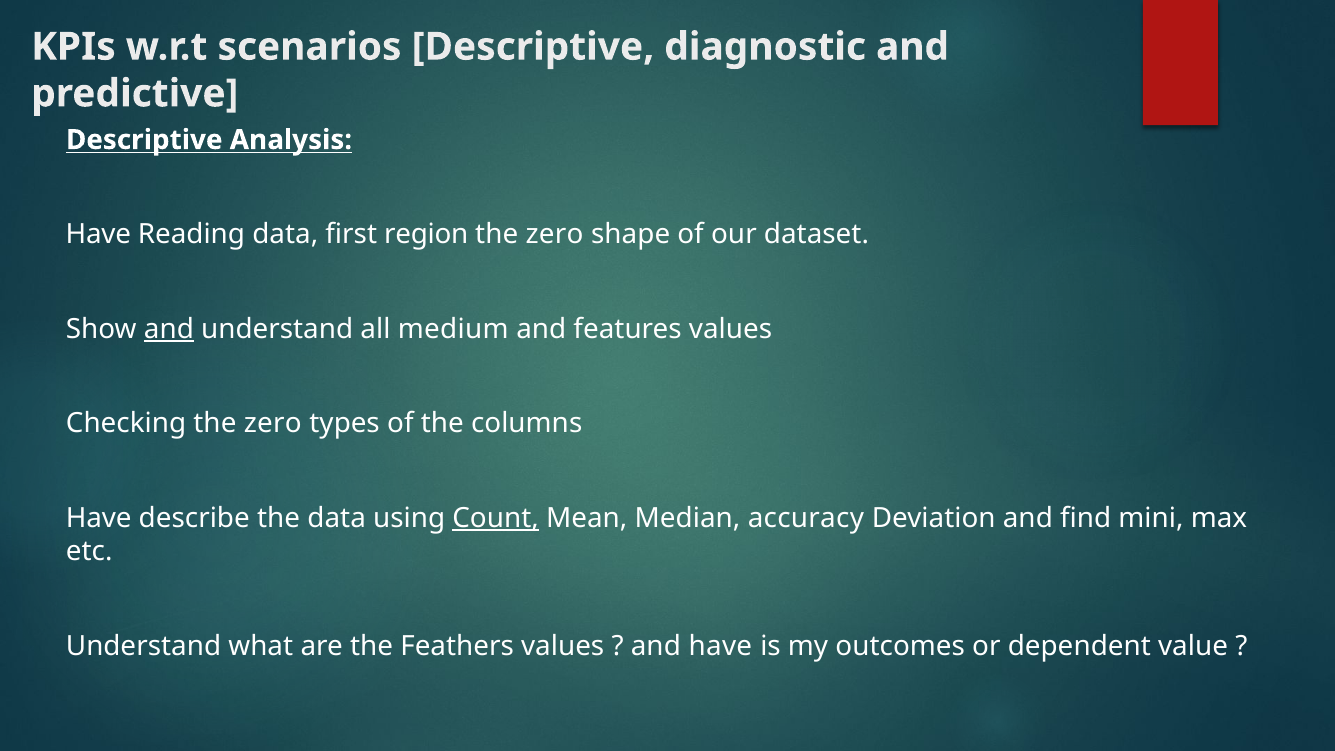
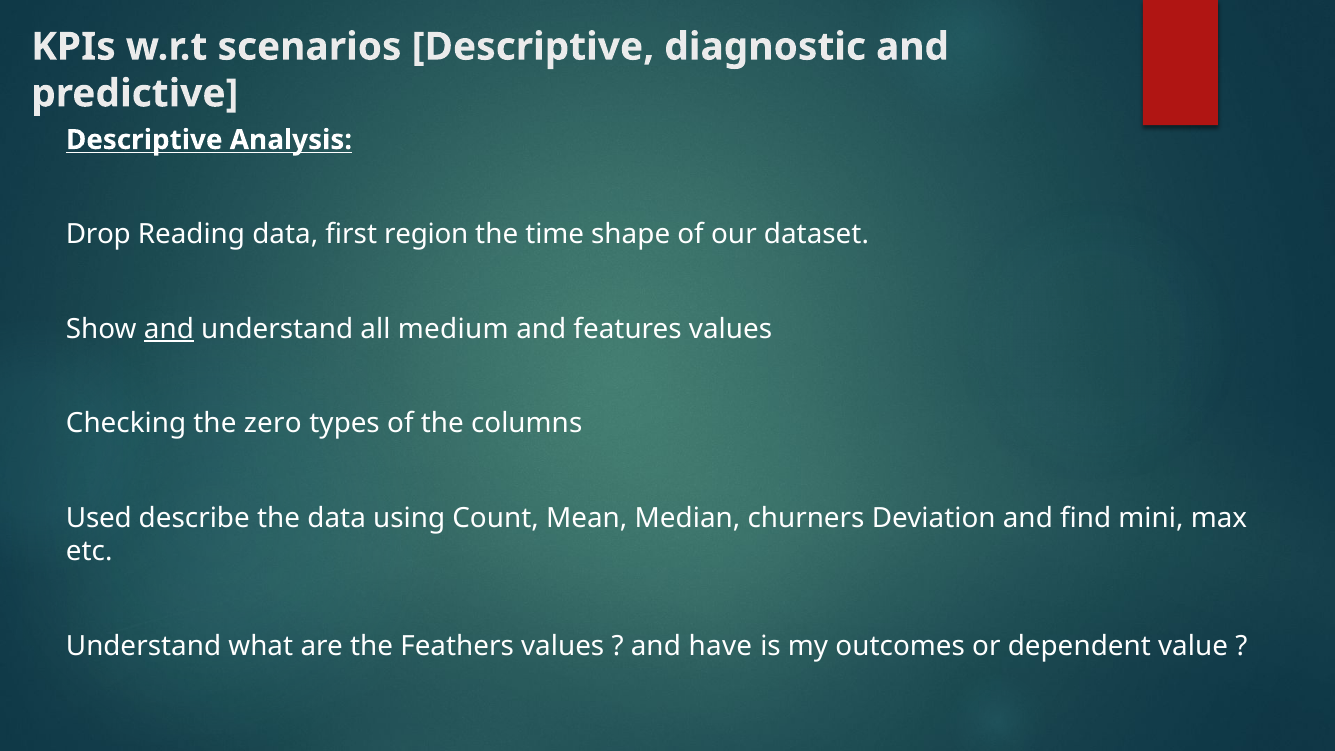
Have: Have -> Drop (98, 234)
zero: zero -> time (555, 234)
Have: Have -> Used (99, 518)
Count underline: present -> none (496, 518)
accuracy: accuracy -> churners (806, 518)
